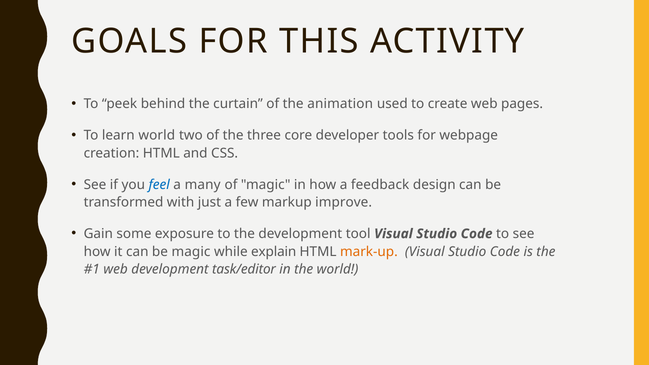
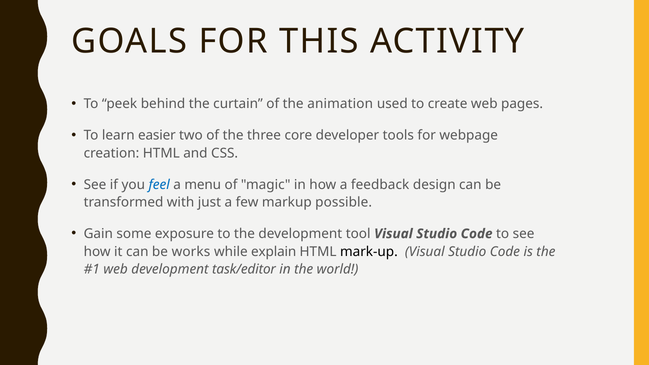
learn world: world -> easier (157, 135)
many: many -> menu (203, 185)
improve: improve -> possible (344, 202)
be magic: magic -> works (191, 252)
mark-up colour: orange -> black (369, 252)
